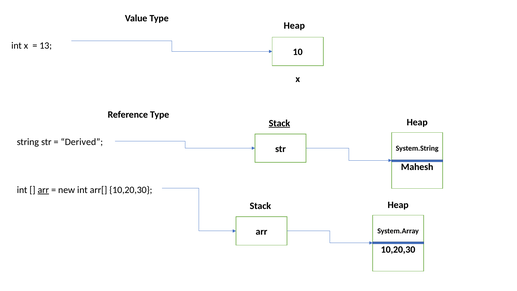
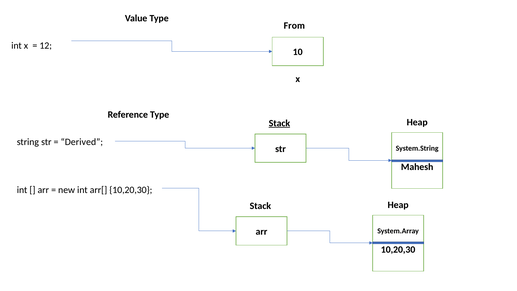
Heap: Heap -> From (294, 26)
13: 13 -> 12 (46, 46)
arr underline: present -> none (43, 190)
